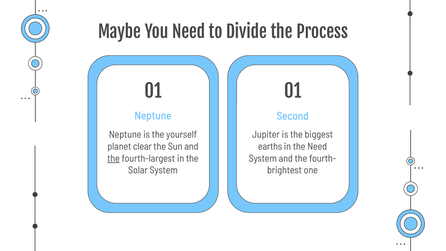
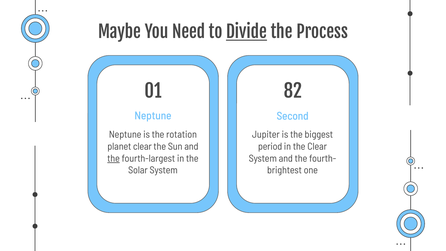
Divide underline: none -> present (247, 33)
01 01: 01 -> 82 (293, 92)
yourself: yourself -> rotation (182, 135)
earths: earths -> period (270, 147)
the Need: Need -> Clear (317, 147)
